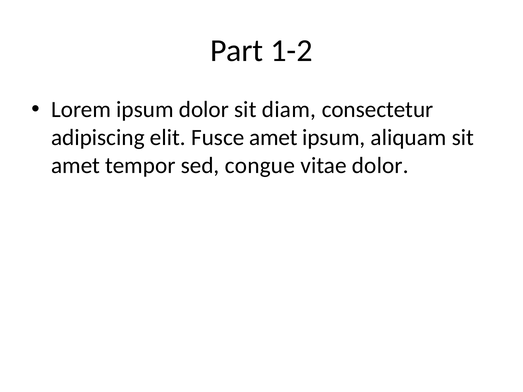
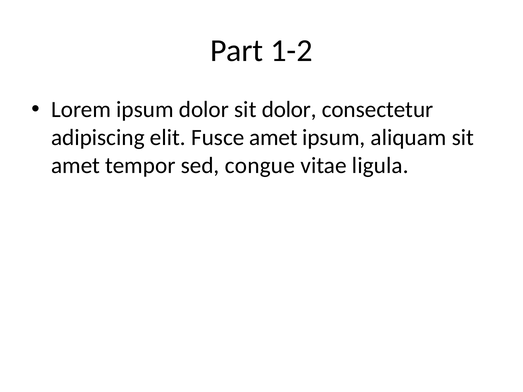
sit diam: diam -> dolor (289, 110)
vitae dolor: dolor -> ligula (380, 166)
